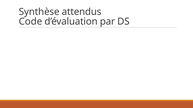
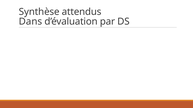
Code: Code -> Dans (30, 22)
